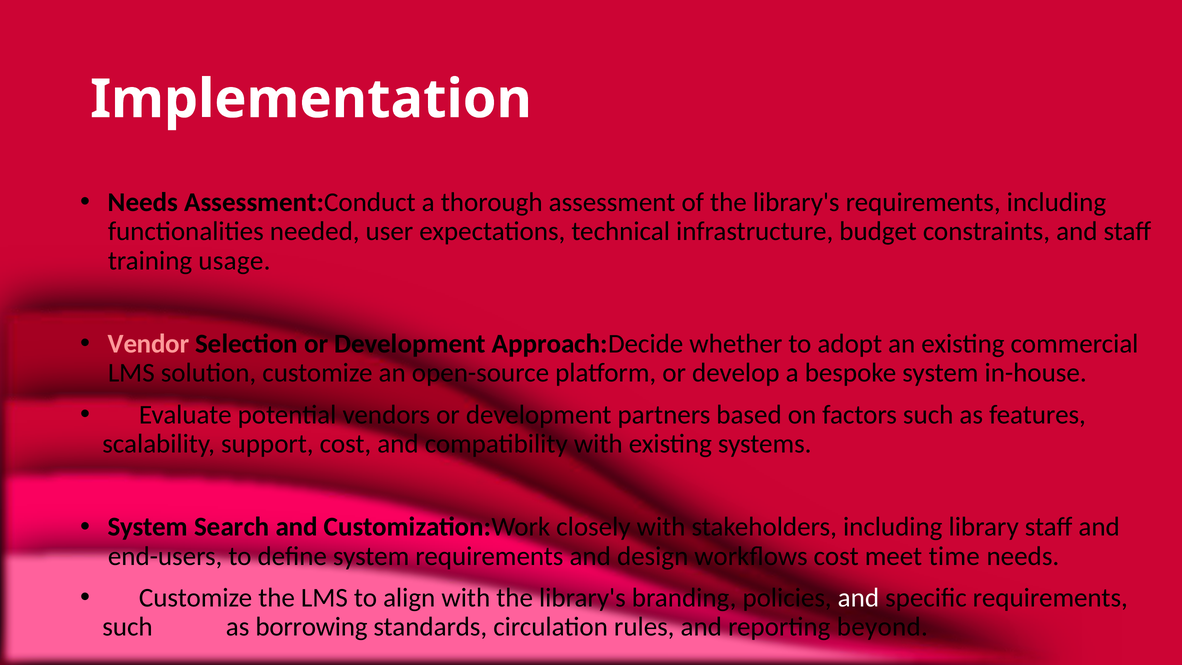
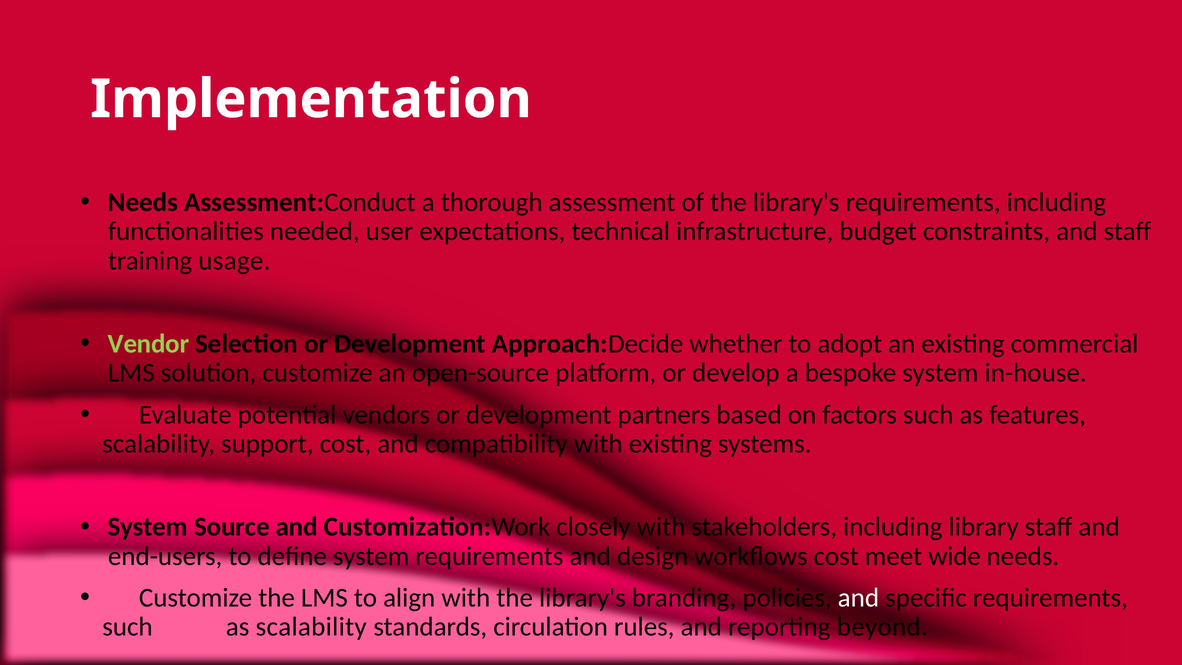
Vendor colour: pink -> light green (149, 344)
Search: Search -> Source (232, 527)
time: time -> wide (955, 556)
as borrowing: borrowing -> scalability (311, 627)
